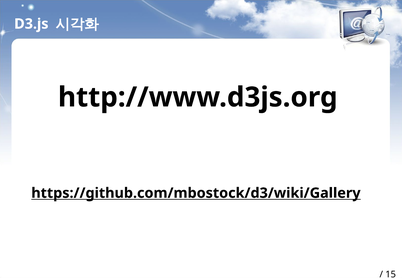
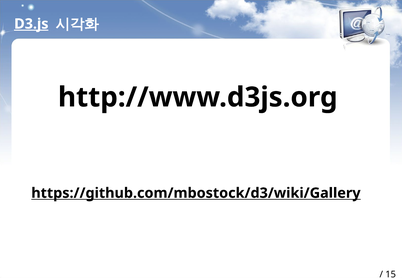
D3.js underline: none -> present (31, 24)
